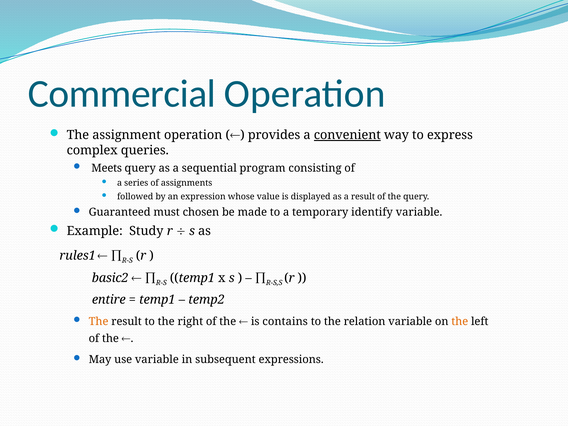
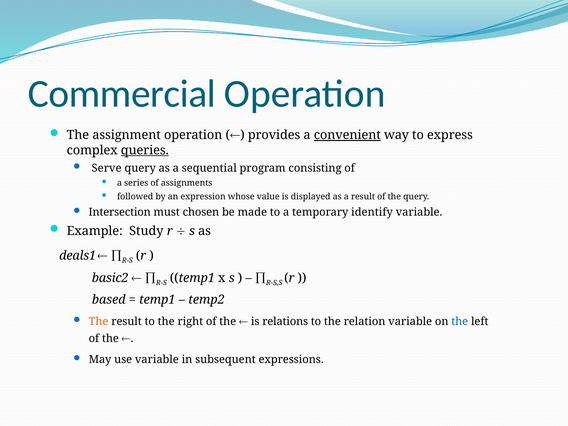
queries underline: none -> present (145, 150)
Meets: Meets -> Serve (107, 168)
Guaranteed: Guaranteed -> Intersection (120, 212)
rules1: rules1 -> deals1 (78, 256)
entire: entire -> based (109, 300)
contains: contains -> relations (285, 321)
the colour: orange -> blue (460, 321)
